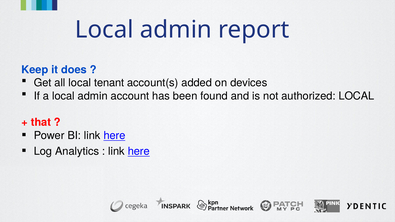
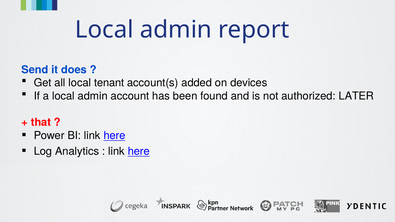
Keep: Keep -> Send (35, 70)
authorized LOCAL: LOCAL -> LATER (356, 96)
